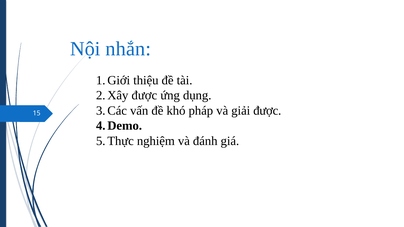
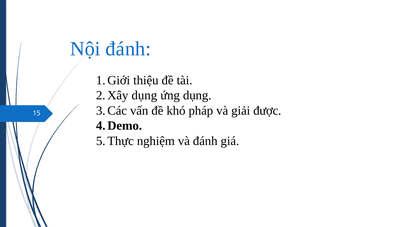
Nội nhắn: nhắn -> đánh (128, 49)
được: được -> dụng (144, 96)
